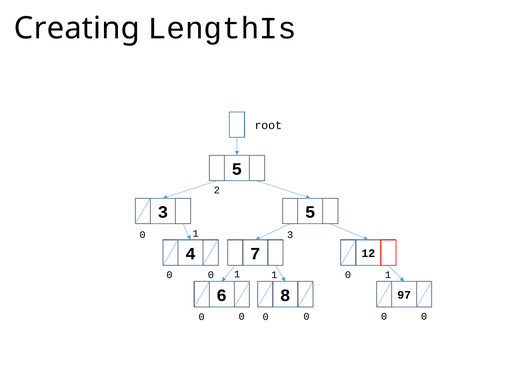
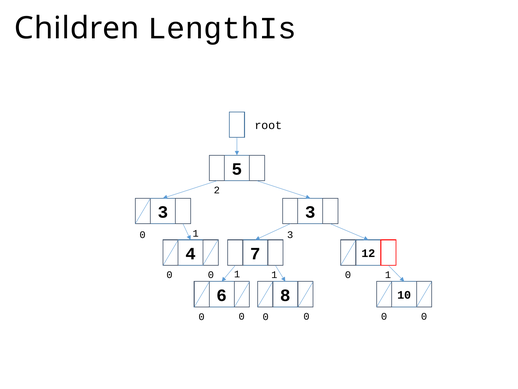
Creating: Creating -> Children (77, 28)
3 5: 5 -> 3 (310, 212)
97: 97 -> 10 (404, 295)
